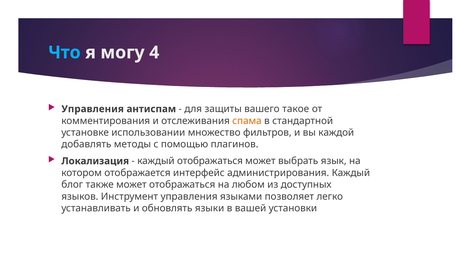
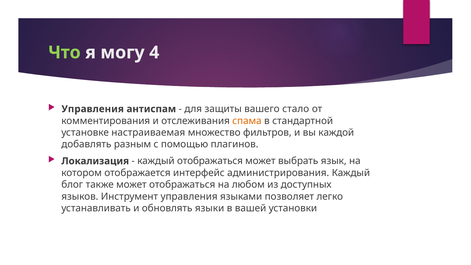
Что colour: light blue -> light green (64, 52)
такое: такое -> стало (296, 109)
использовании: использовании -> настраиваемая (148, 133)
методы: методы -> разным (133, 144)
